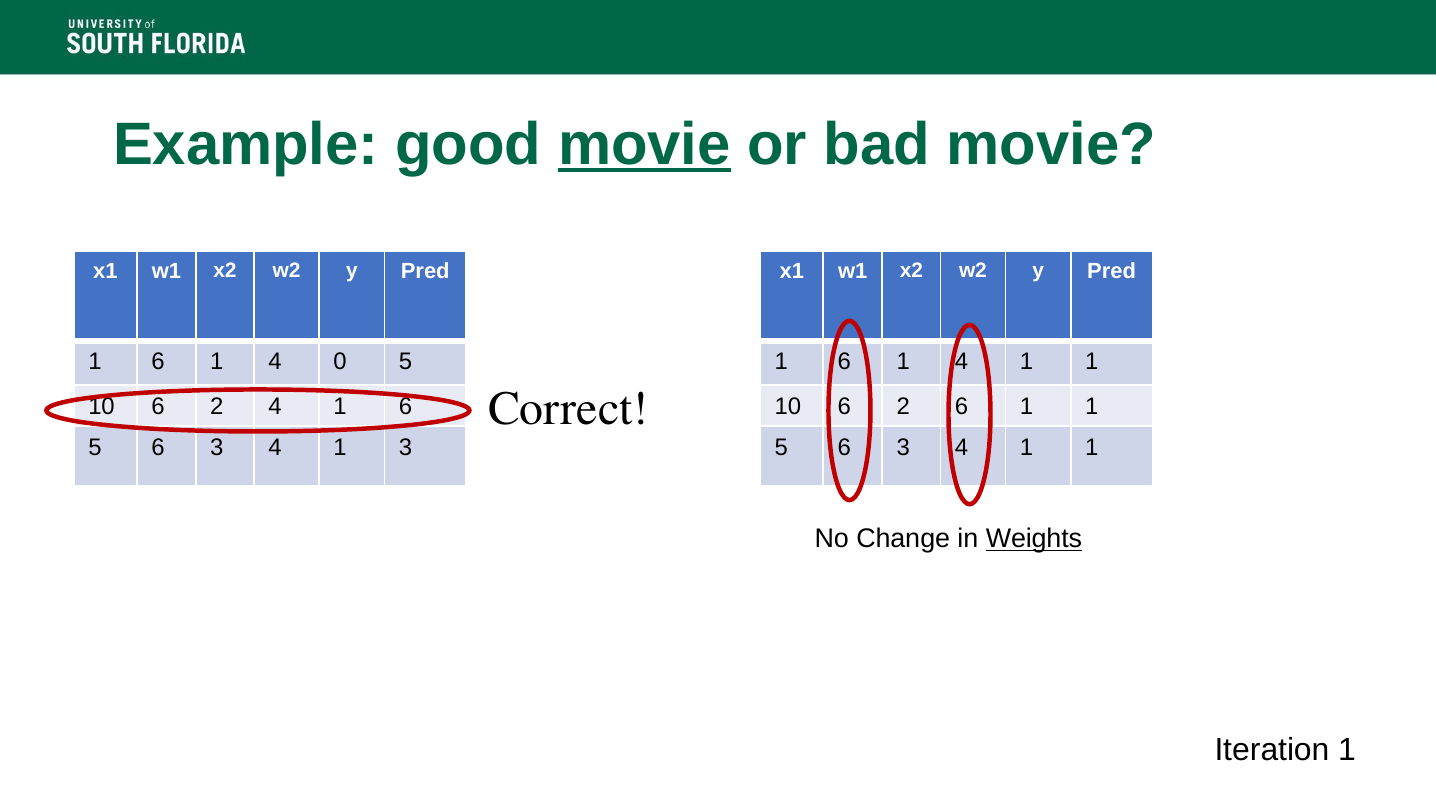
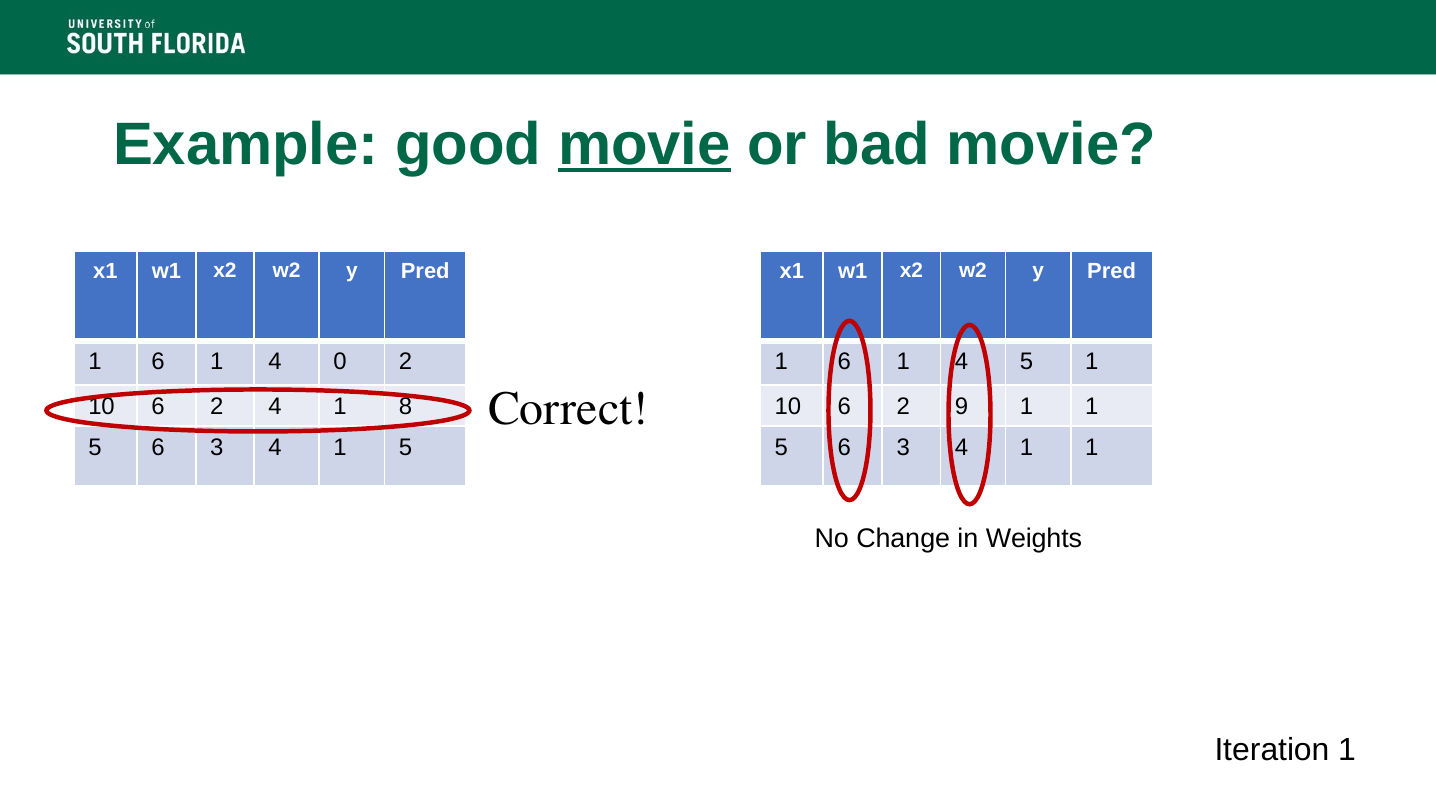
0 5: 5 -> 2 (405, 362)
1 4 1: 1 -> 5 (1026, 362)
4 1 6: 6 -> 8 (405, 406)
2 6: 6 -> 9 (961, 406)
4 1 3: 3 -> 5 (405, 447)
Weights underline: present -> none (1034, 539)
